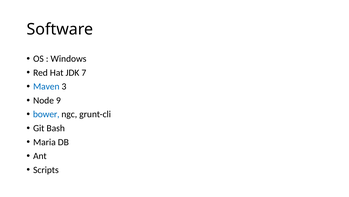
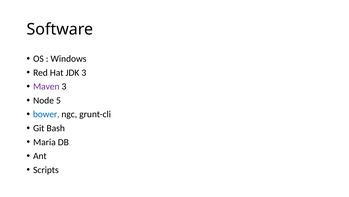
JDK 7: 7 -> 3 (84, 72)
Maven colour: blue -> purple (46, 86)
9: 9 -> 5 (58, 100)
